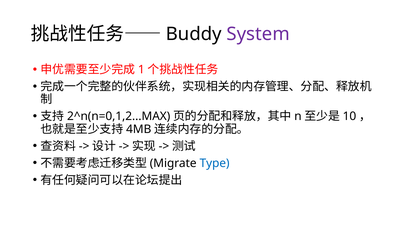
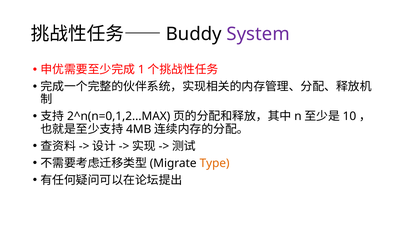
Type colour: blue -> orange (215, 163)
